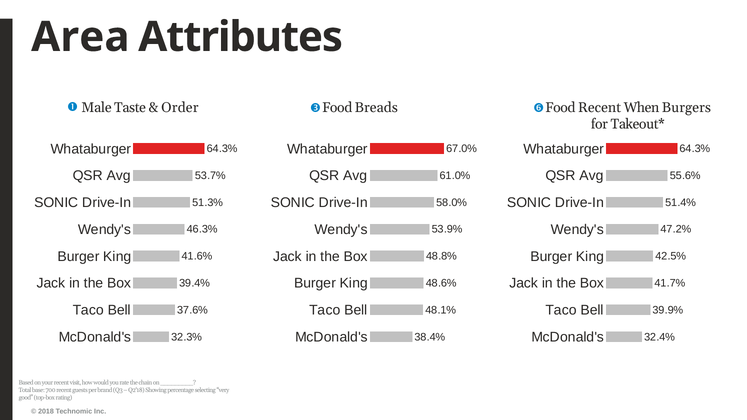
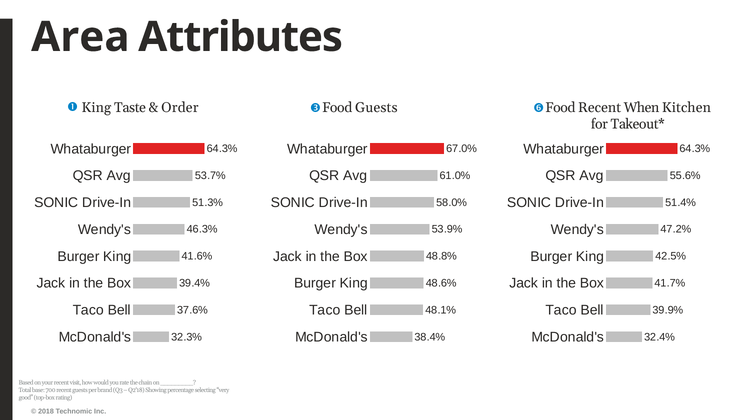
Male: Male -> King (96, 107)
Food Breads: Breads -> Guests (376, 107)
Burgers: Burgers -> Kitchen (686, 107)
